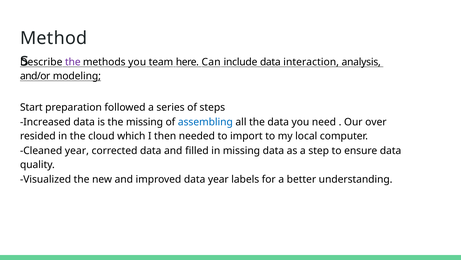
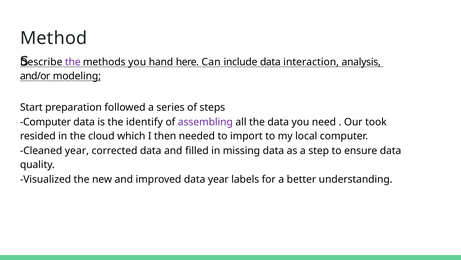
team: team -> hand (161, 62)
Increased: Increased -> Computer (45, 122)
the missing: missing -> identify (144, 122)
assembling colour: blue -> purple (205, 122)
over: over -> took (376, 122)
